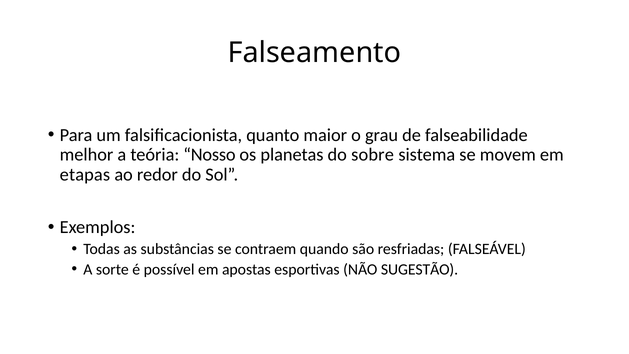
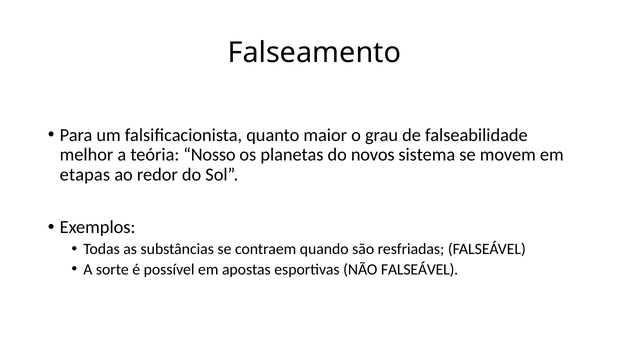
sobre: sobre -> novos (373, 155)
NÃO SUGESTÃO: SUGESTÃO -> FALSEÁVEL (420, 269)
